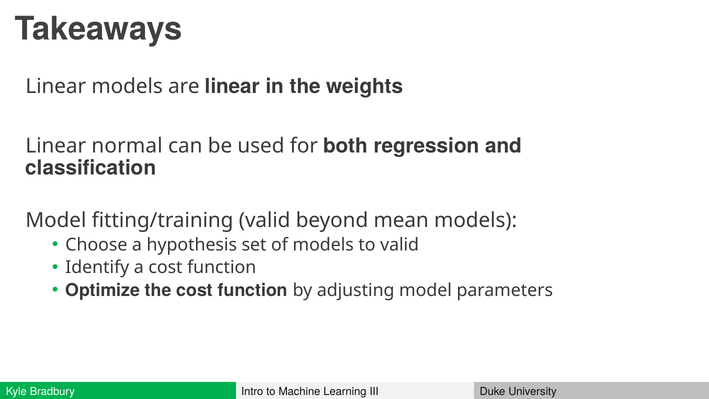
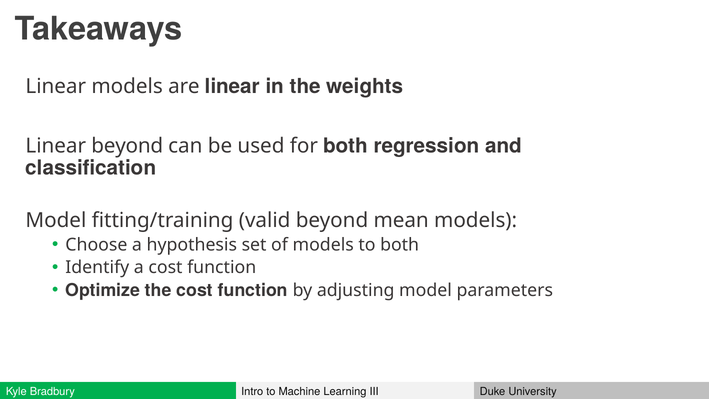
Linear normal: normal -> beyond (127, 146)
to valid: valid -> both (400, 245)
